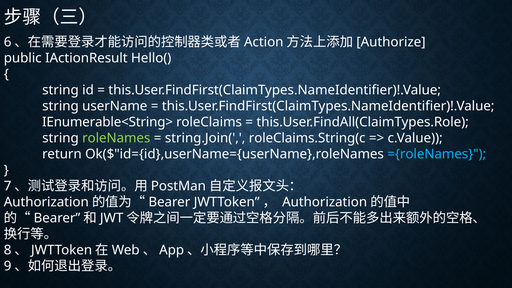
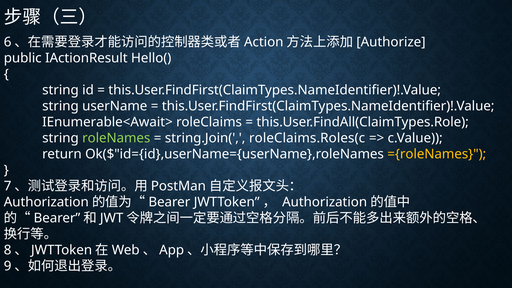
IEnumerable<String>: IEnumerable<String> -> IEnumerable<Await> (107, 122)
roleClaims.String(c: roleClaims.String(c -> roleClaims.Roles(c (307, 138)
={roleNames colour: light blue -> yellow (437, 154)
